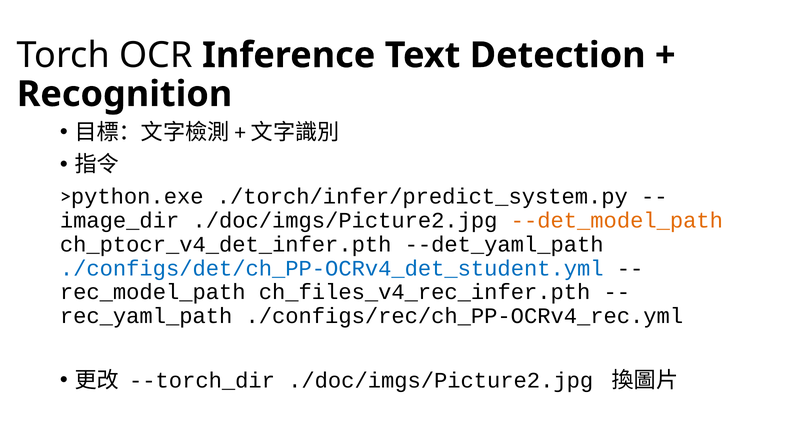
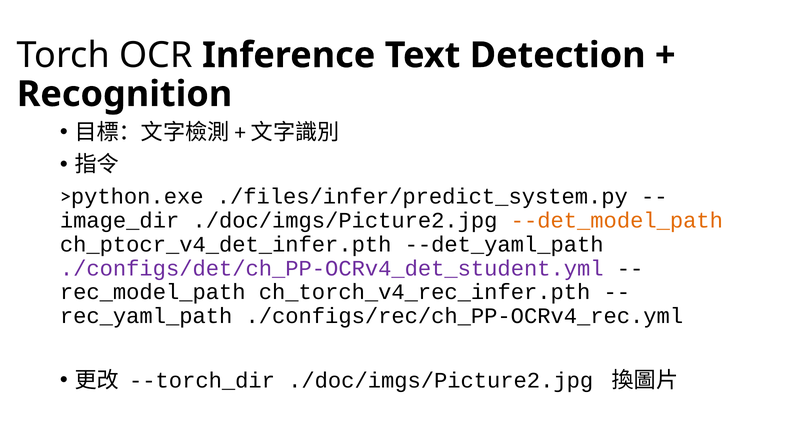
./torch/infer/predict_system.py: ./torch/infer/predict_system.py -> ./files/infer/predict_system.py (422, 197)
./configs/det/ch_PP-OCRv4_det_student.yml colour: blue -> purple (332, 268)
ch_files_v4_rec_infer.pth: ch_files_v4_rec_infer.pth -> ch_torch_v4_rec_infer.pth (425, 292)
